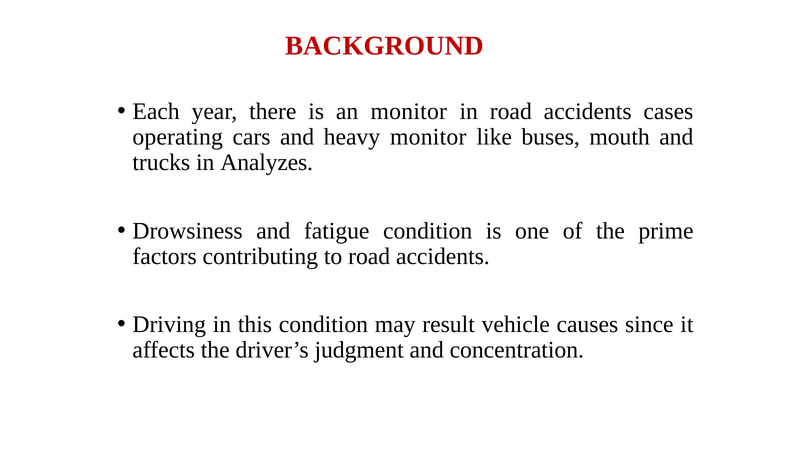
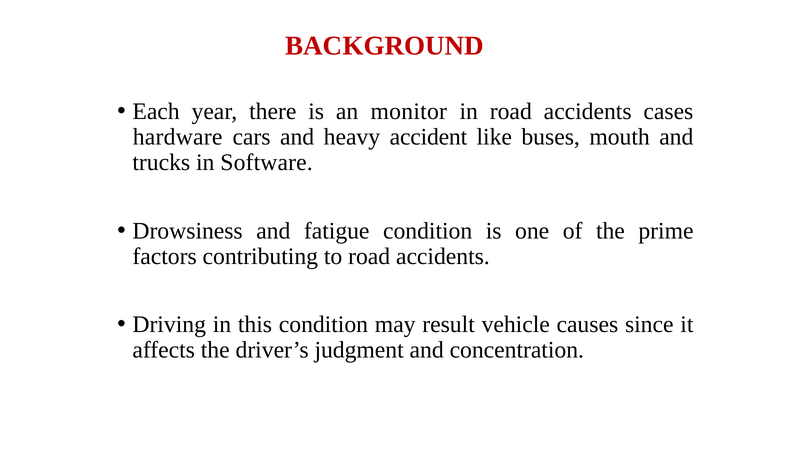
operating: operating -> hardware (178, 137)
heavy monitor: monitor -> accident (428, 137)
Analyzes: Analyzes -> Software (267, 162)
